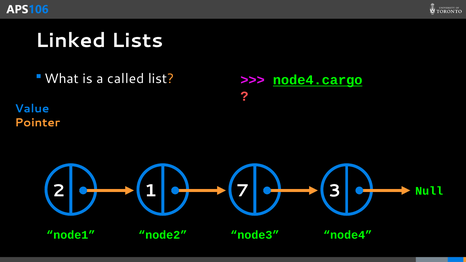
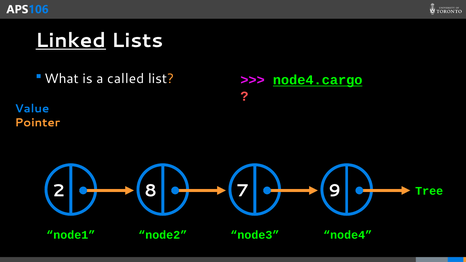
Linked underline: none -> present (71, 40)
1: 1 -> 8 (151, 191)
3: 3 -> 9 (335, 191)
Null: Null -> Tree (429, 191)
